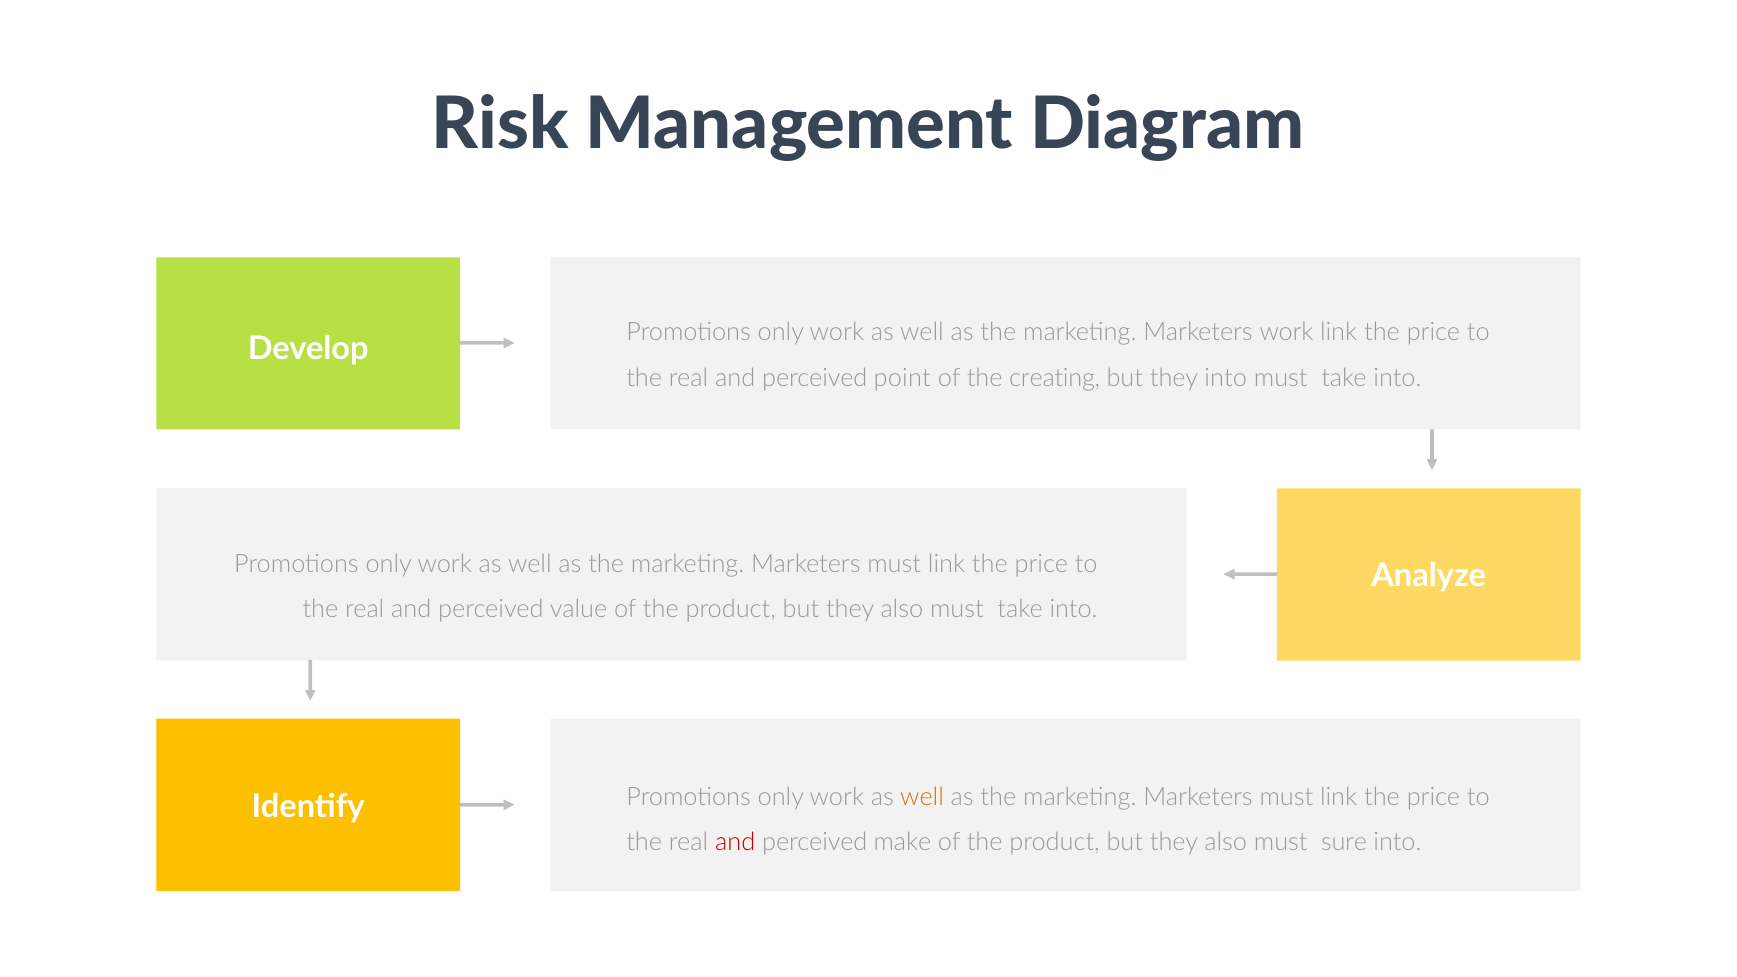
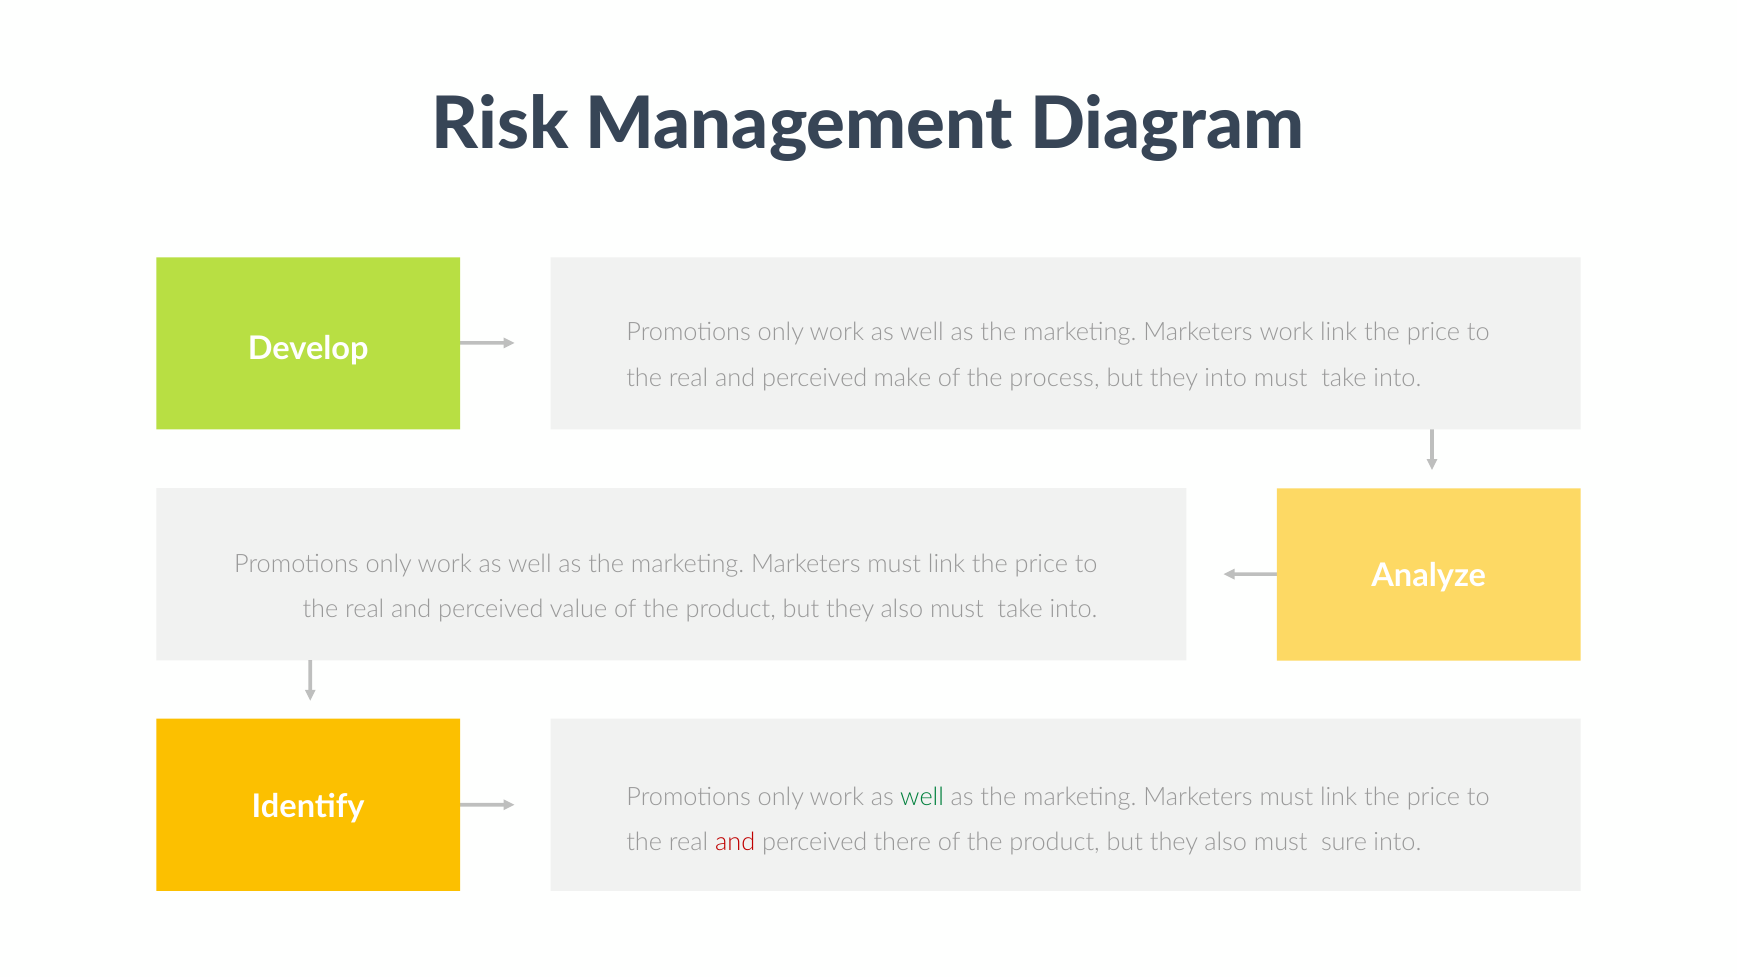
point: point -> make (902, 378)
creating: creating -> process (1055, 378)
well colour: orange -> green (922, 797)
make: make -> there (902, 843)
